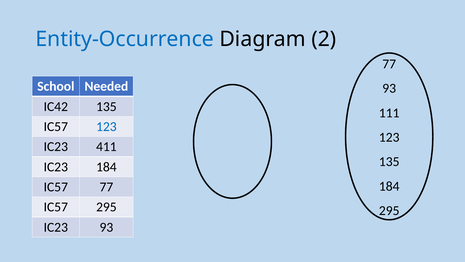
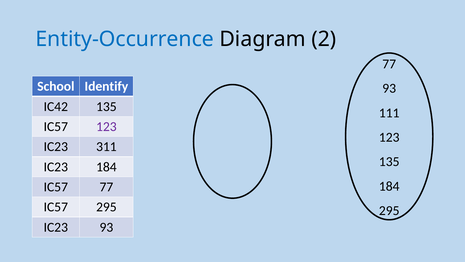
Needed: Needed -> Identify (106, 86)
123 colour: blue -> purple (106, 126)
411: 411 -> 311 (106, 147)
